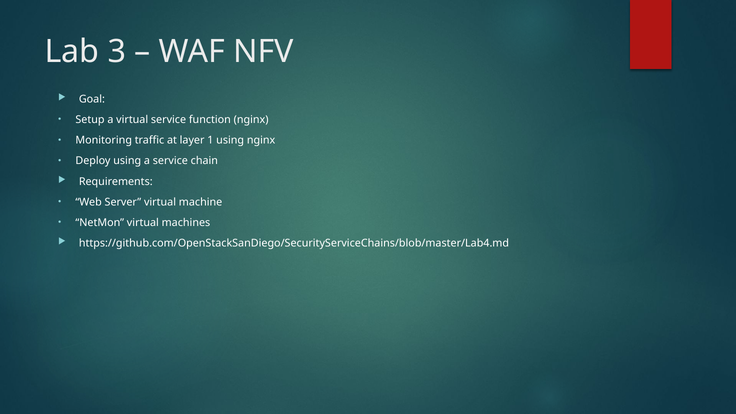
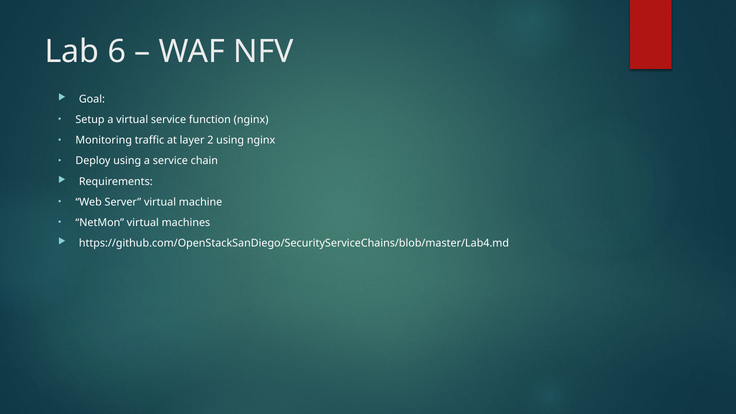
3: 3 -> 6 (117, 52)
1: 1 -> 2 (210, 140)
